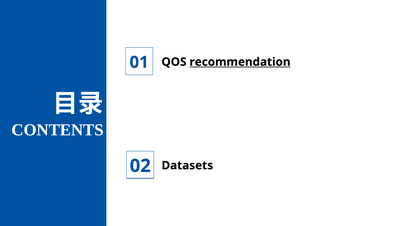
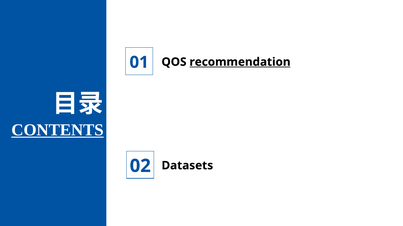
CONTENTS underline: none -> present (58, 130)
